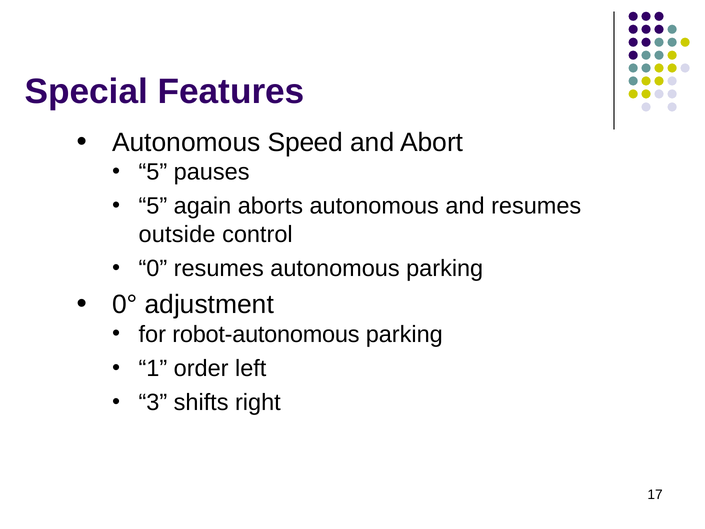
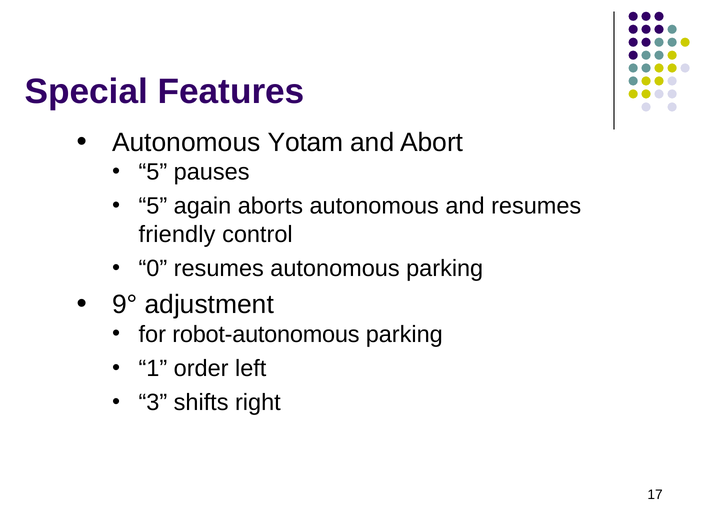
Speed: Speed -> Yotam (305, 142)
outside: outside -> friendly (177, 234)
0°: 0° -> 9° (125, 304)
